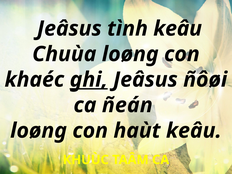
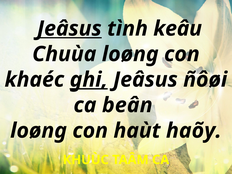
Jeâsus underline: none -> present (69, 29)
ñeán: ñeán -> beân (127, 105)
haùt keâu: keâu -> haõy (194, 131)
